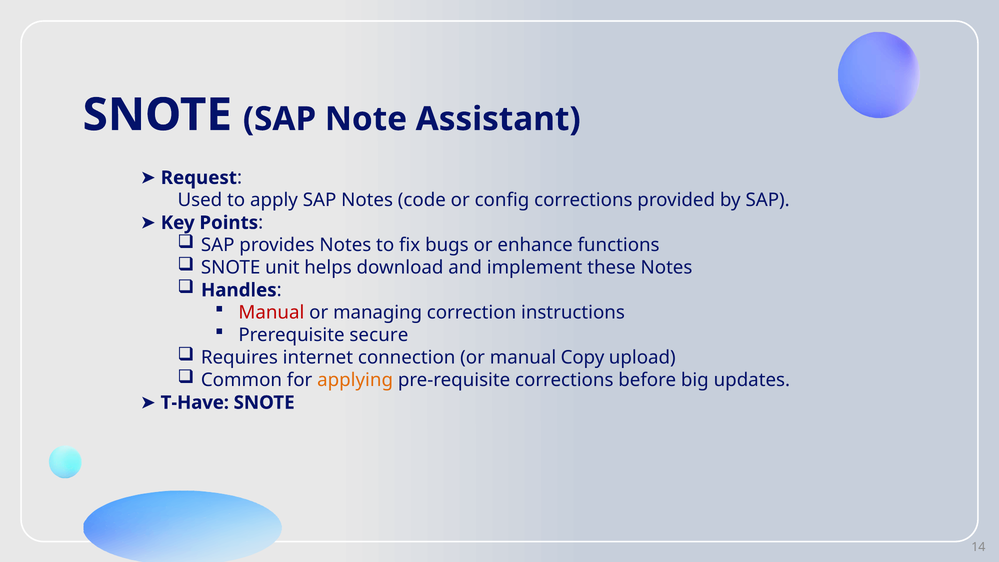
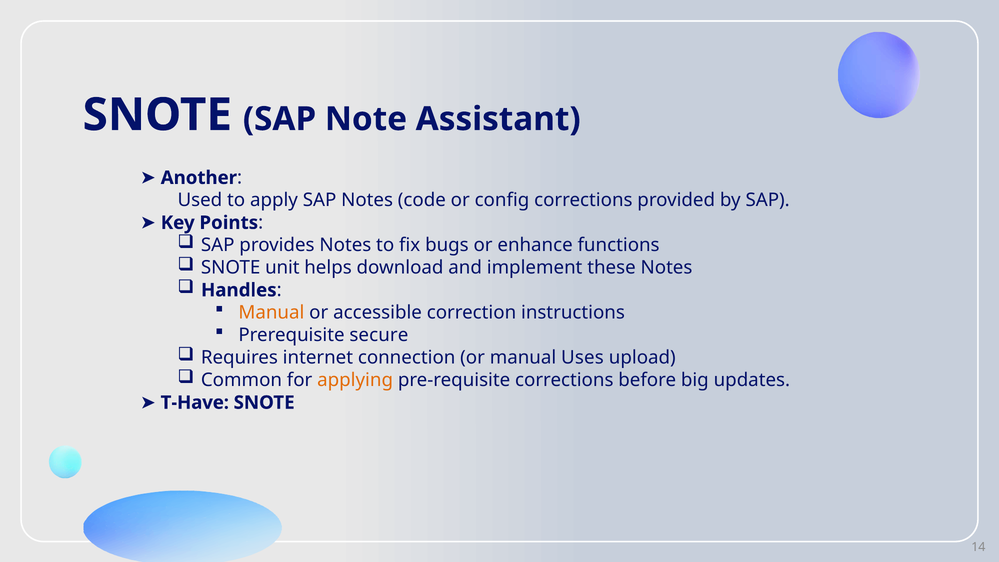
Request: Request -> Another (199, 178)
Manual colour: red -> orange (271, 313)
managing: managing -> accessible (378, 313)
Copy: Copy -> Uses (582, 358)
